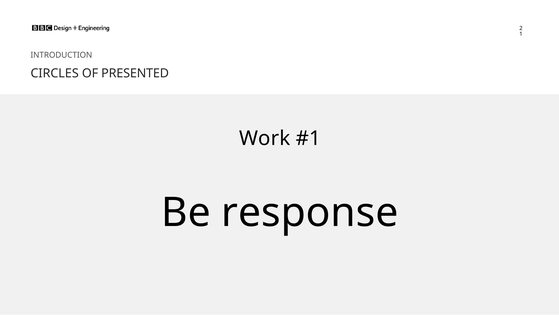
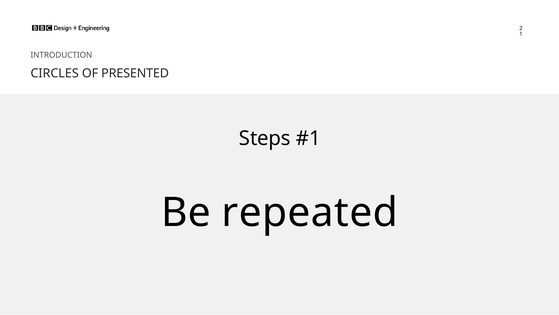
Work: Work -> Steps (265, 138)
response: response -> repeated (310, 212)
